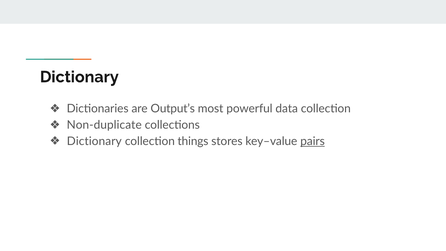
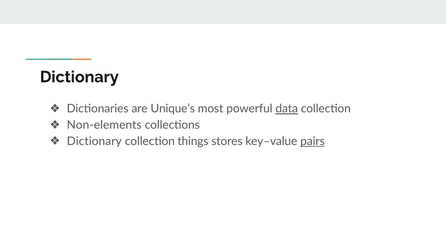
Output’s: Output’s -> Unique’s (173, 109)
data underline: none -> present (287, 109)
Non-duplicate: Non-duplicate -> Non-elements (104, 125)
